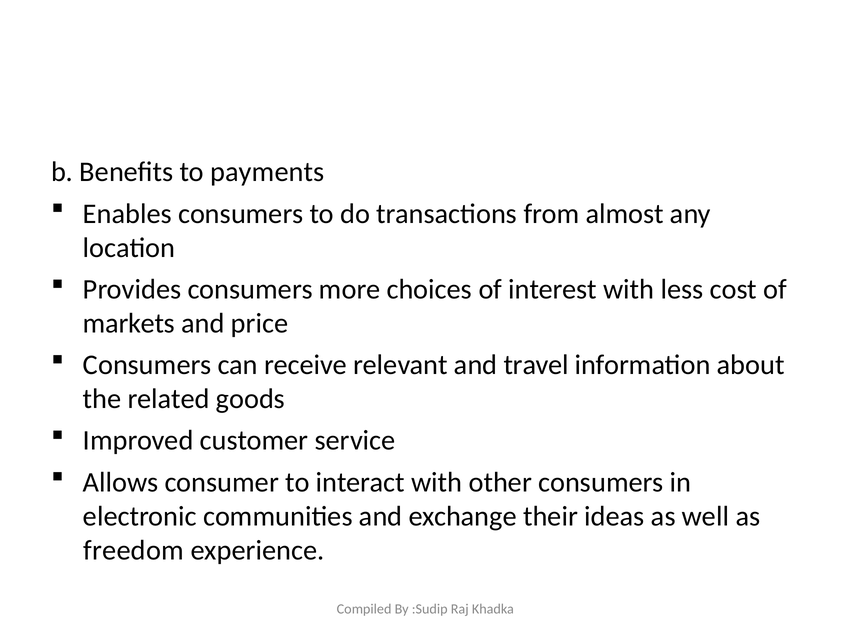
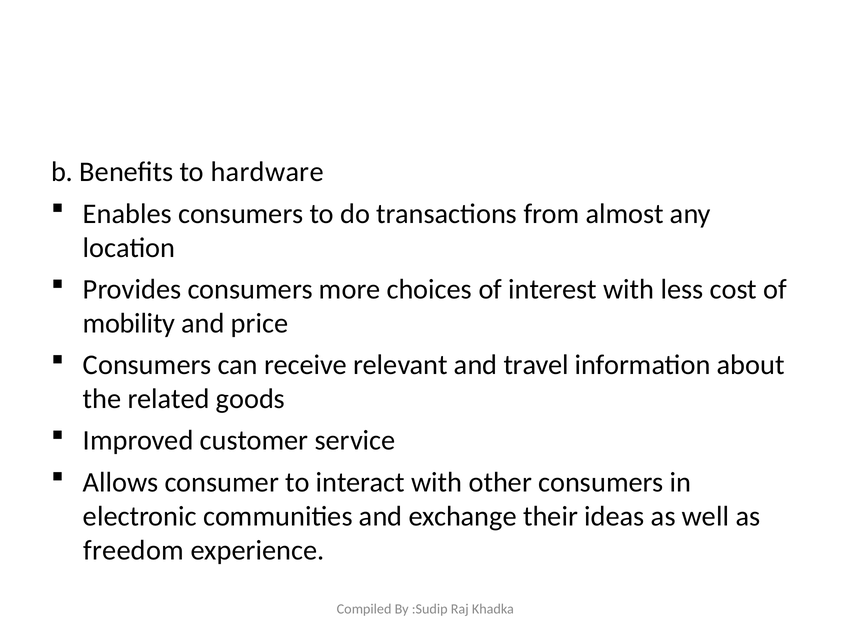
payments: payments -> hardware (267, 172)
markets: markets -> mobility (129, 323)
